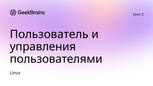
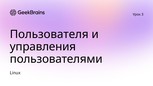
Пользователь: Пользователь -> Пользователя (49, 34)
